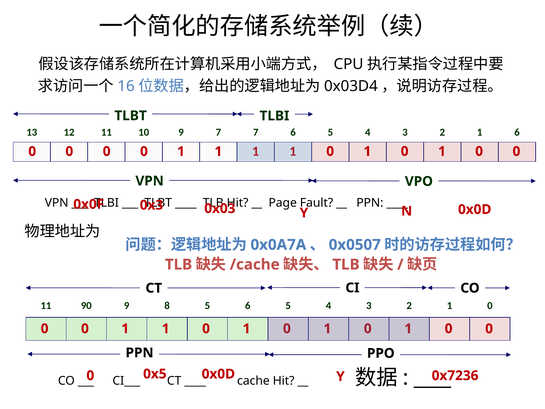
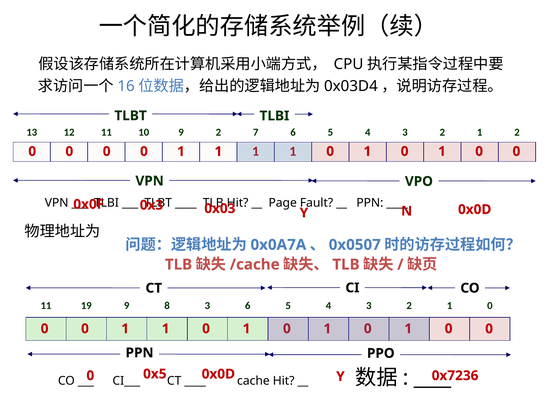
9 7: 7 -> 2 (218, 132)
1 6: 6 -> 2 (517, 132)
90: 90 -> 19 (86, 305)
8 5: 5 -> 3 (207, 305)
